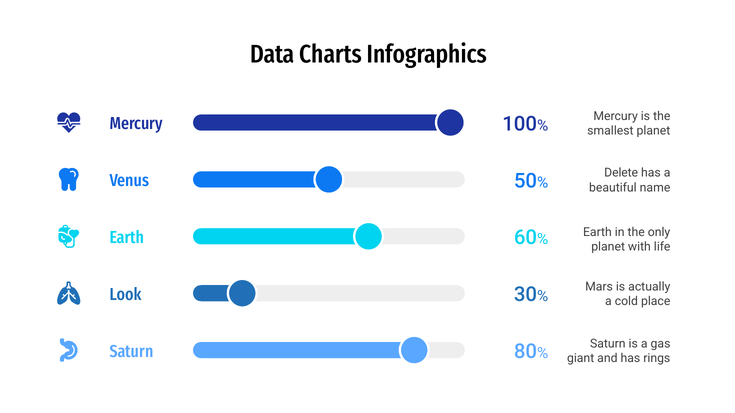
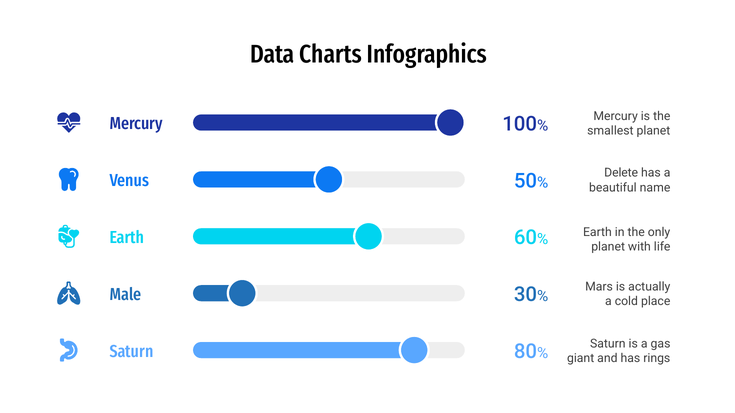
Look: Look -> Male (125, 295)
